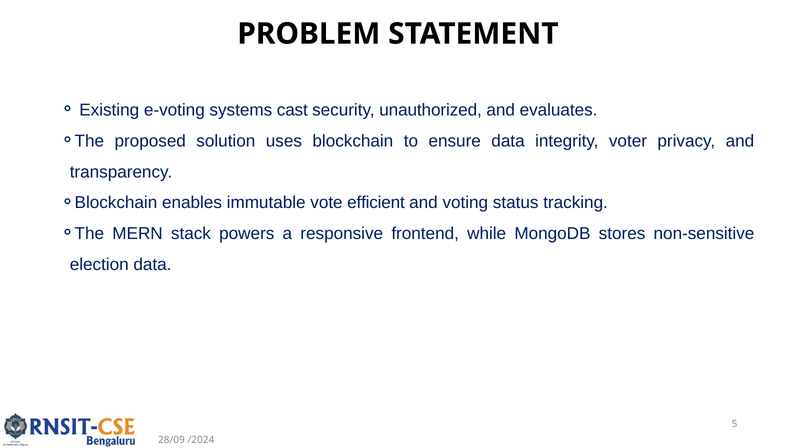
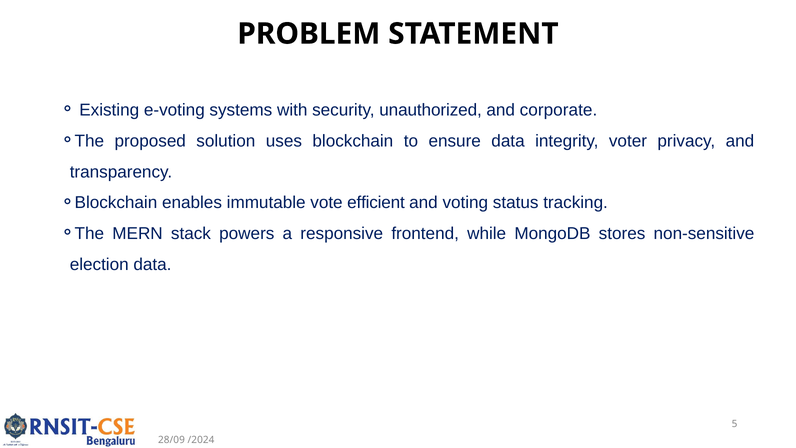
cast: cast -> with (292, 110)
evaluates: evaluates -> corporate (559, 110)
